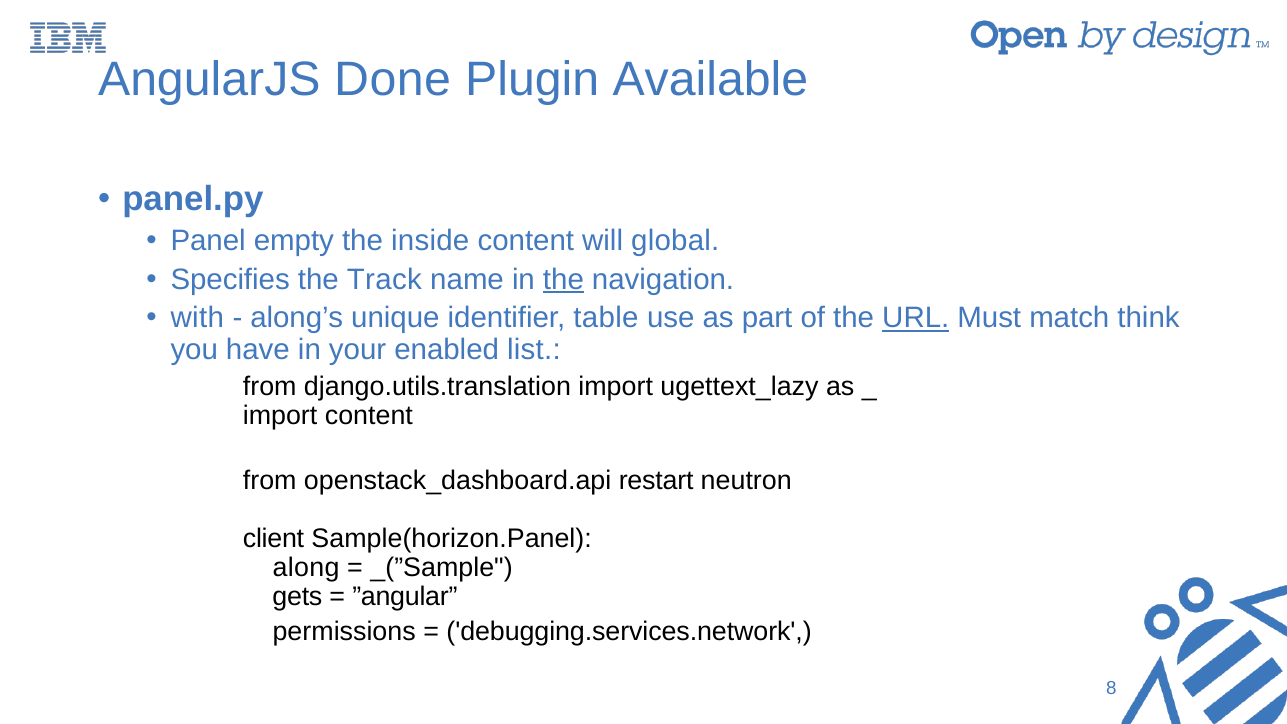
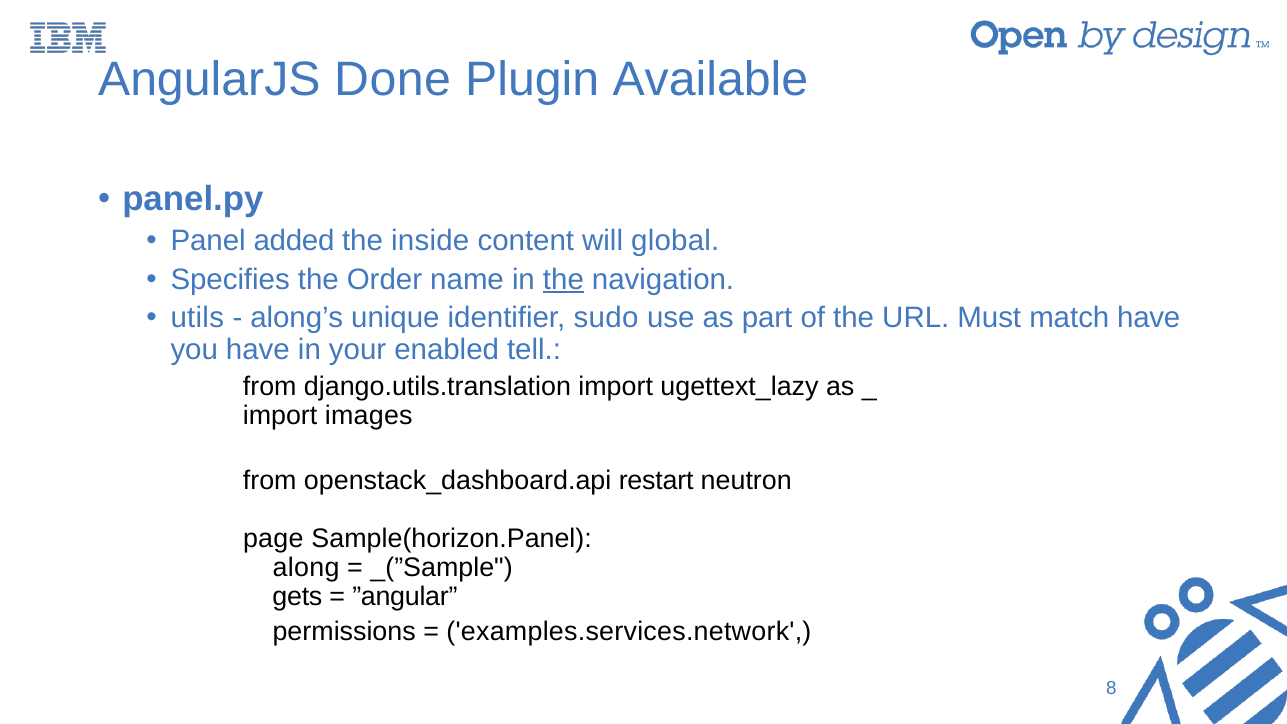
empty: empty -> added (294, 241)
Track: Track -> Order (385, 279)
with: with -> utils (197, 318)
table: table -> sudo (606, 318)
URL underline: present -> none (916, 318)
match think: think -> have (1149, 318)
list: list -> tell (534, 350)
import content: content -> images (369, 416)
client: client -> page (273, 538)
debugging.services.network: debugging.services.network -> examples.services.network (629, 632)
